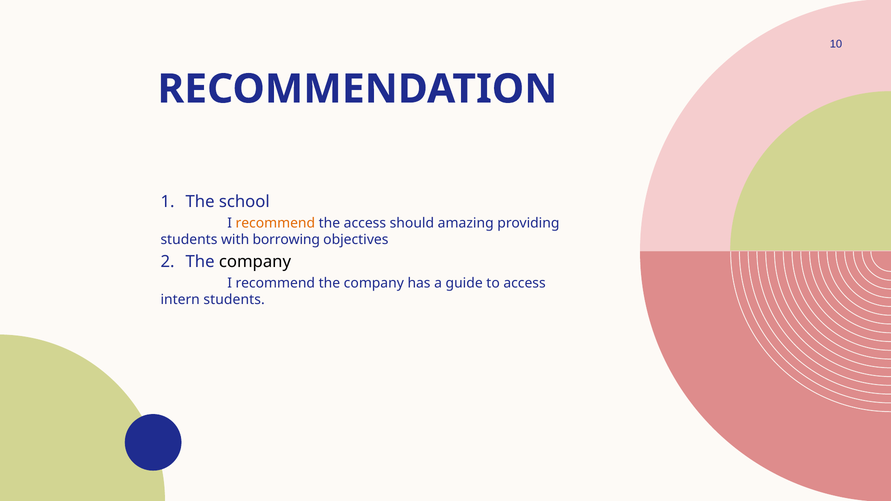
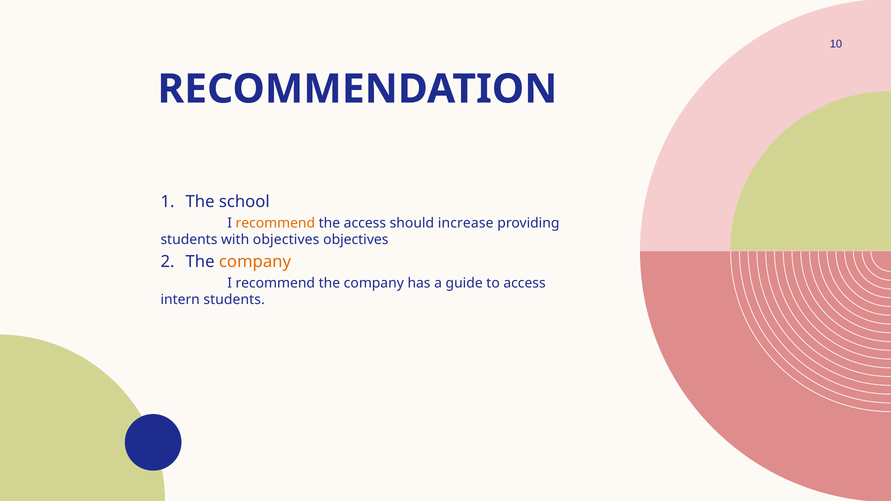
amazing: amazing -> increase (466, 223)
with borrowing: borrowing -> objectives (286, 240)
company colour: black -> orange (255, 262)
